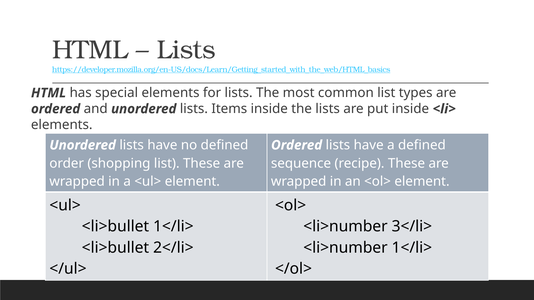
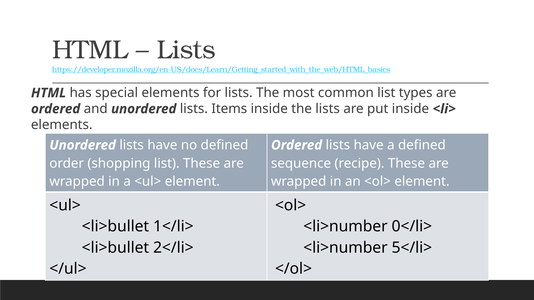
3</li>: 3</li> -> 0</li> (412, 227)
<li>number 1</li>: 1</li> -> 5</li> (412, 248)
